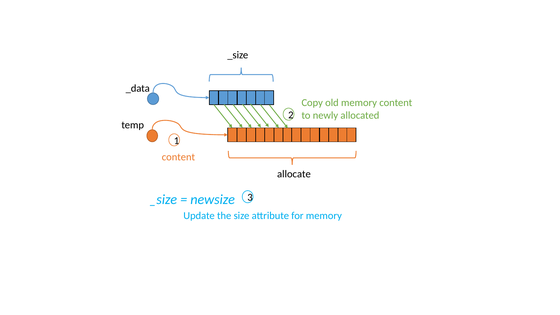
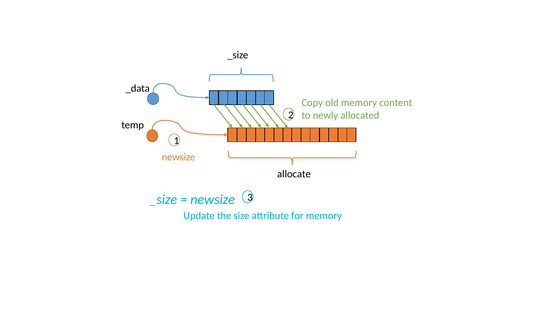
content: content -> newsize (178, 157)
